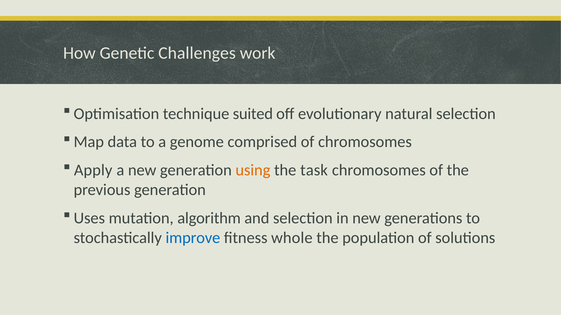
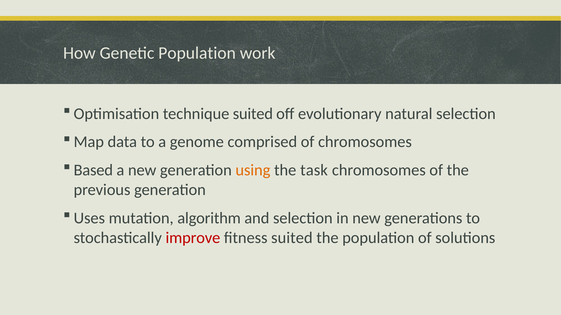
Genetic Challenges: Challenges -> Population (197, 53)
Apply: Apply -> Based (93, 171)
improve colour: blue -> red (193, 238)
fitness whole: whole -> suited (292, 238)
